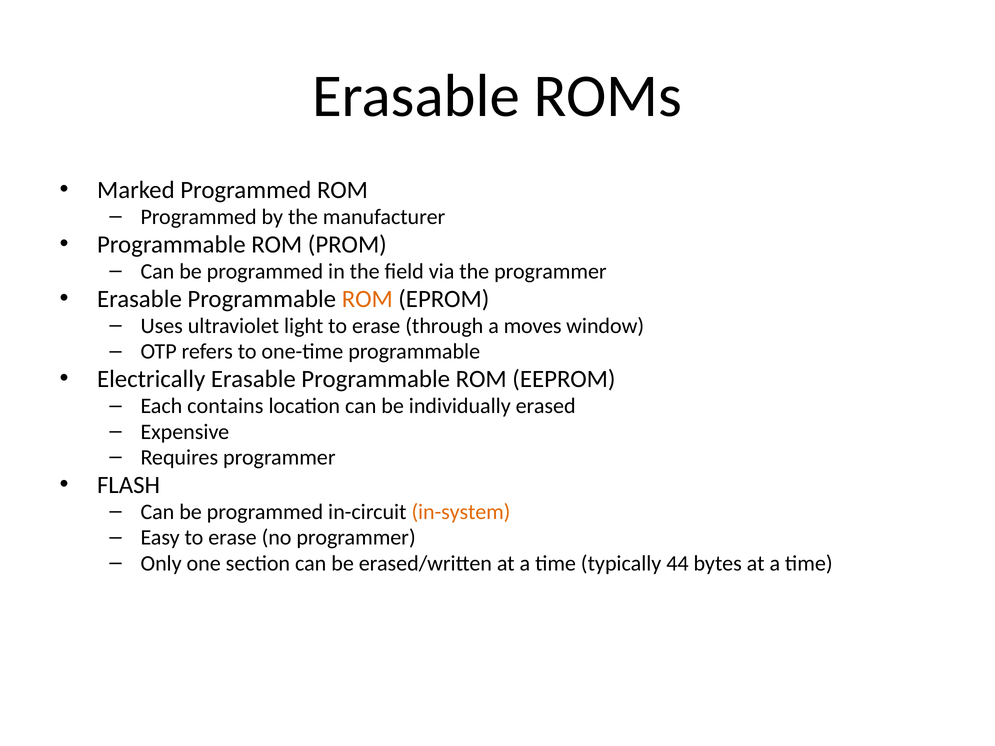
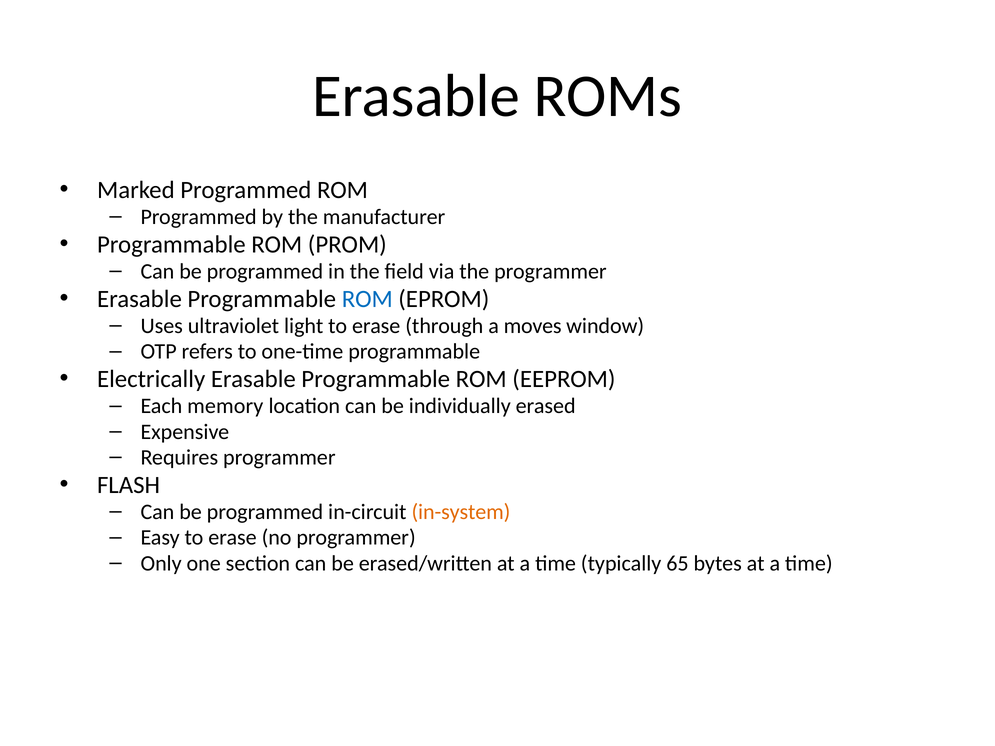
ROM colour: orange -> blue (367, 299)
contains: contains -> memory (225, 406)
44: 44 -> 65 (677, 564)
